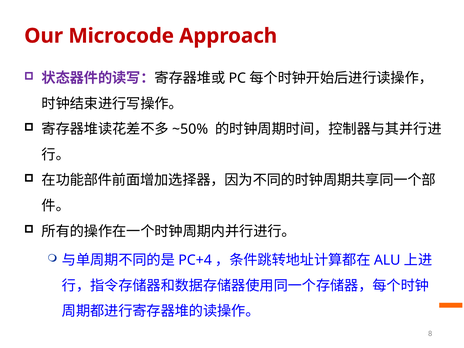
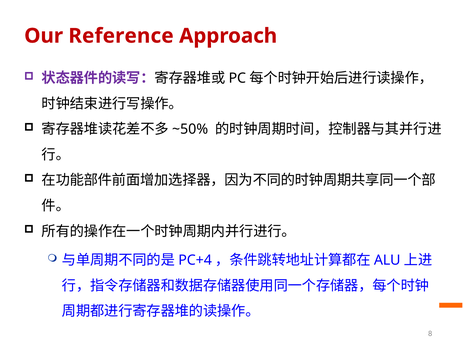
Microcode: Microcode -> Reference (121, 36)
